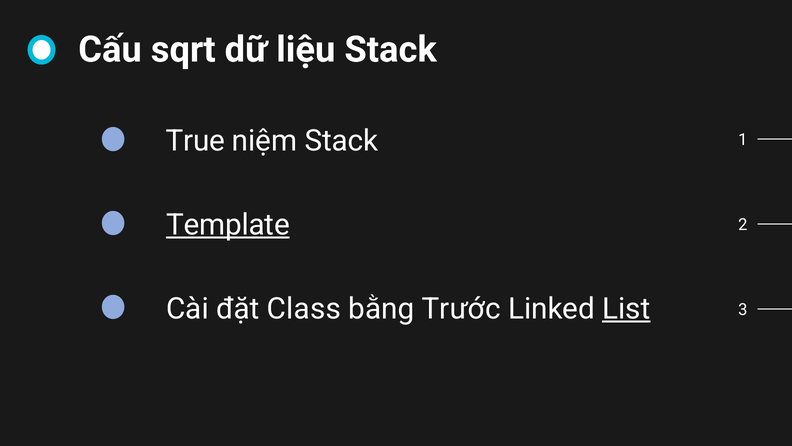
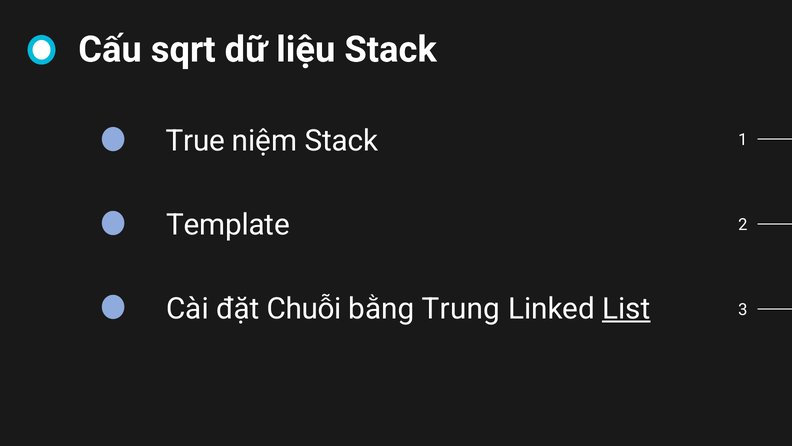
Template underline: present -> none (228, 225)
Class: Class -> Chuỗi (304, 308)
Trước: Trước -> Trung (461, 308)
